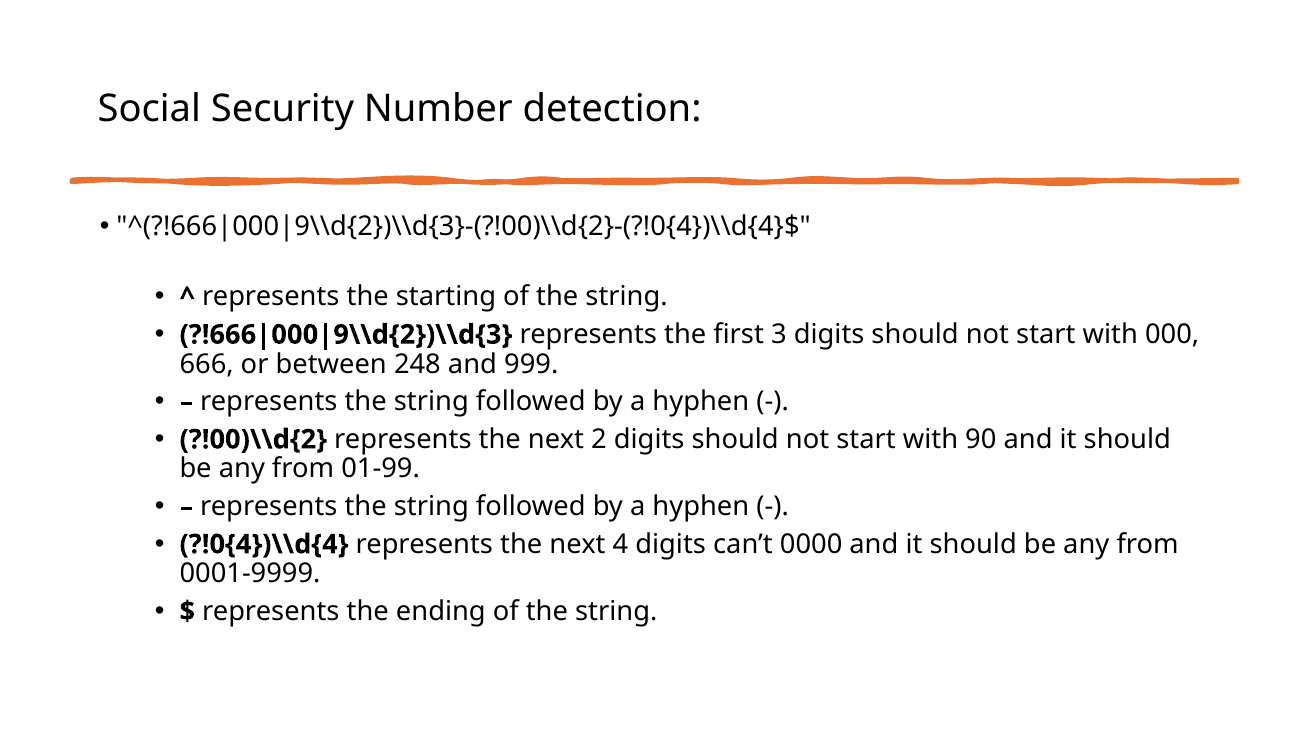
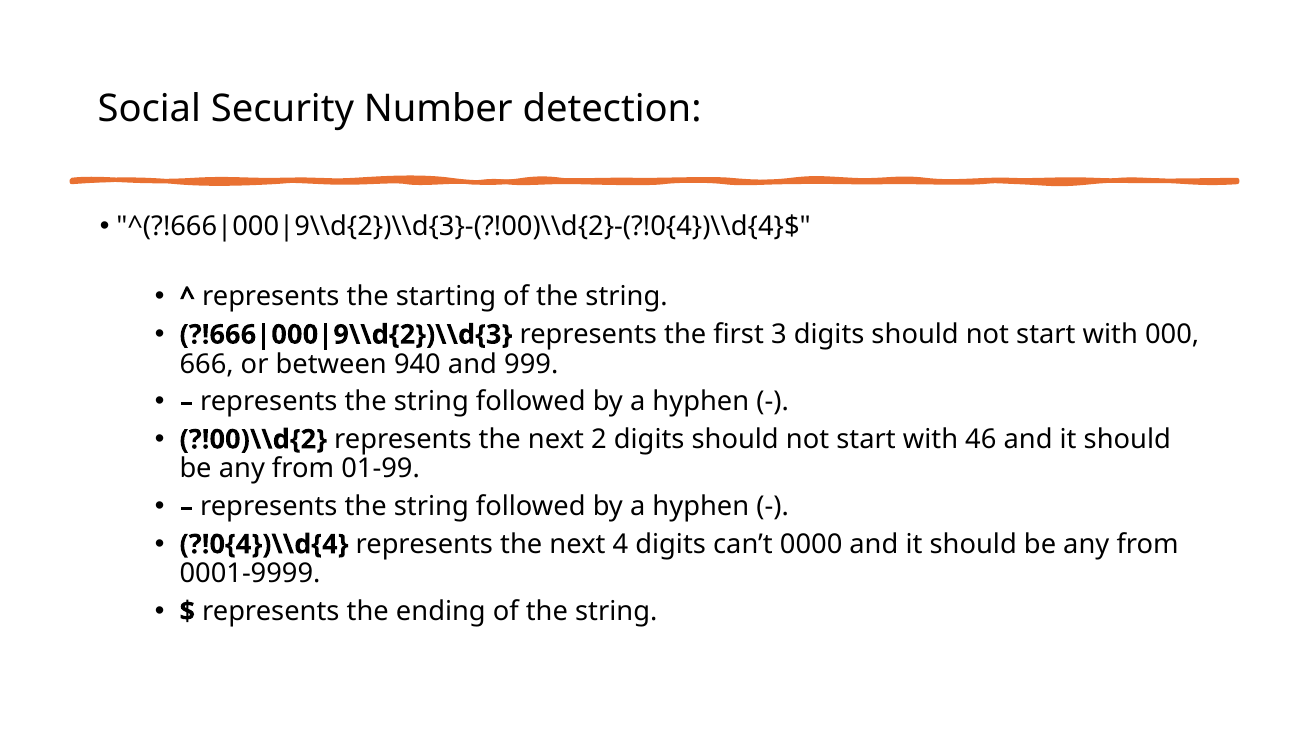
248: 248 -> 940 (417, 364)
90: 90 -> 46 (981, 440)
